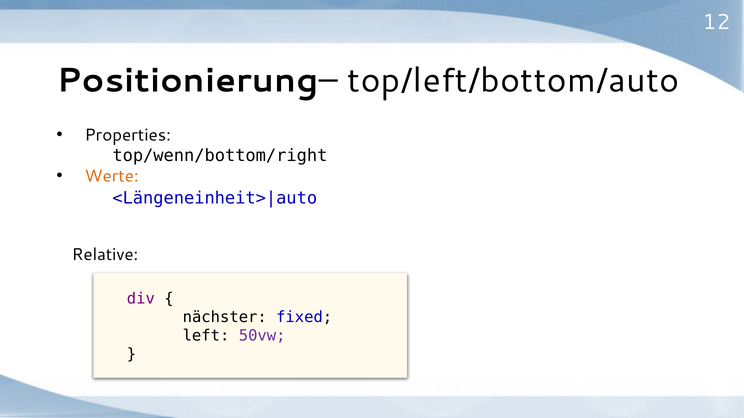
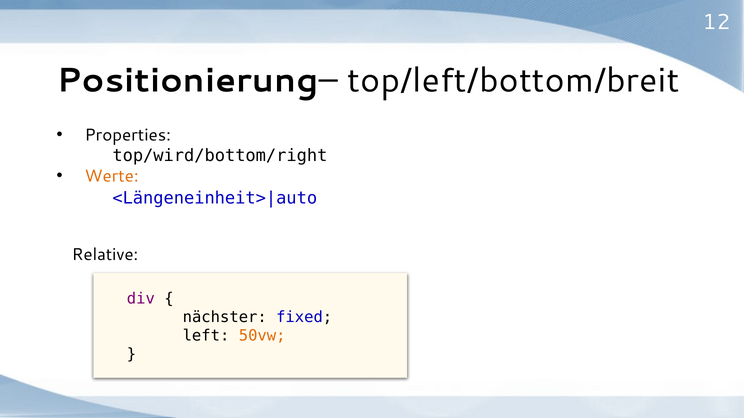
top/left/bottom/auto: top/left/bottom/auto -> top/left/bottom/breit (513, 80)
top/wenn/bottom/right: top/wenn/bottom/right -> top/wird/bottom/right (220, 156)
50vw colour: purple -> orange (262, 336)
